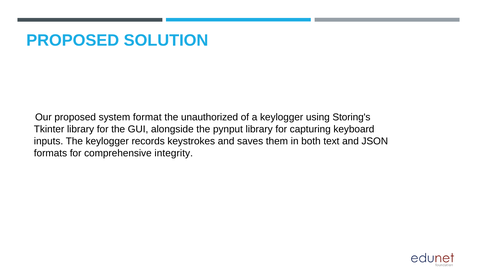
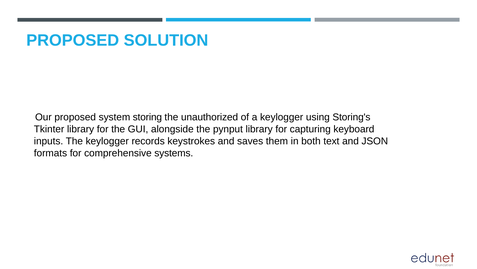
format: format -> storing (147, 117)
integrity: integrity -> systems (174, 153)
